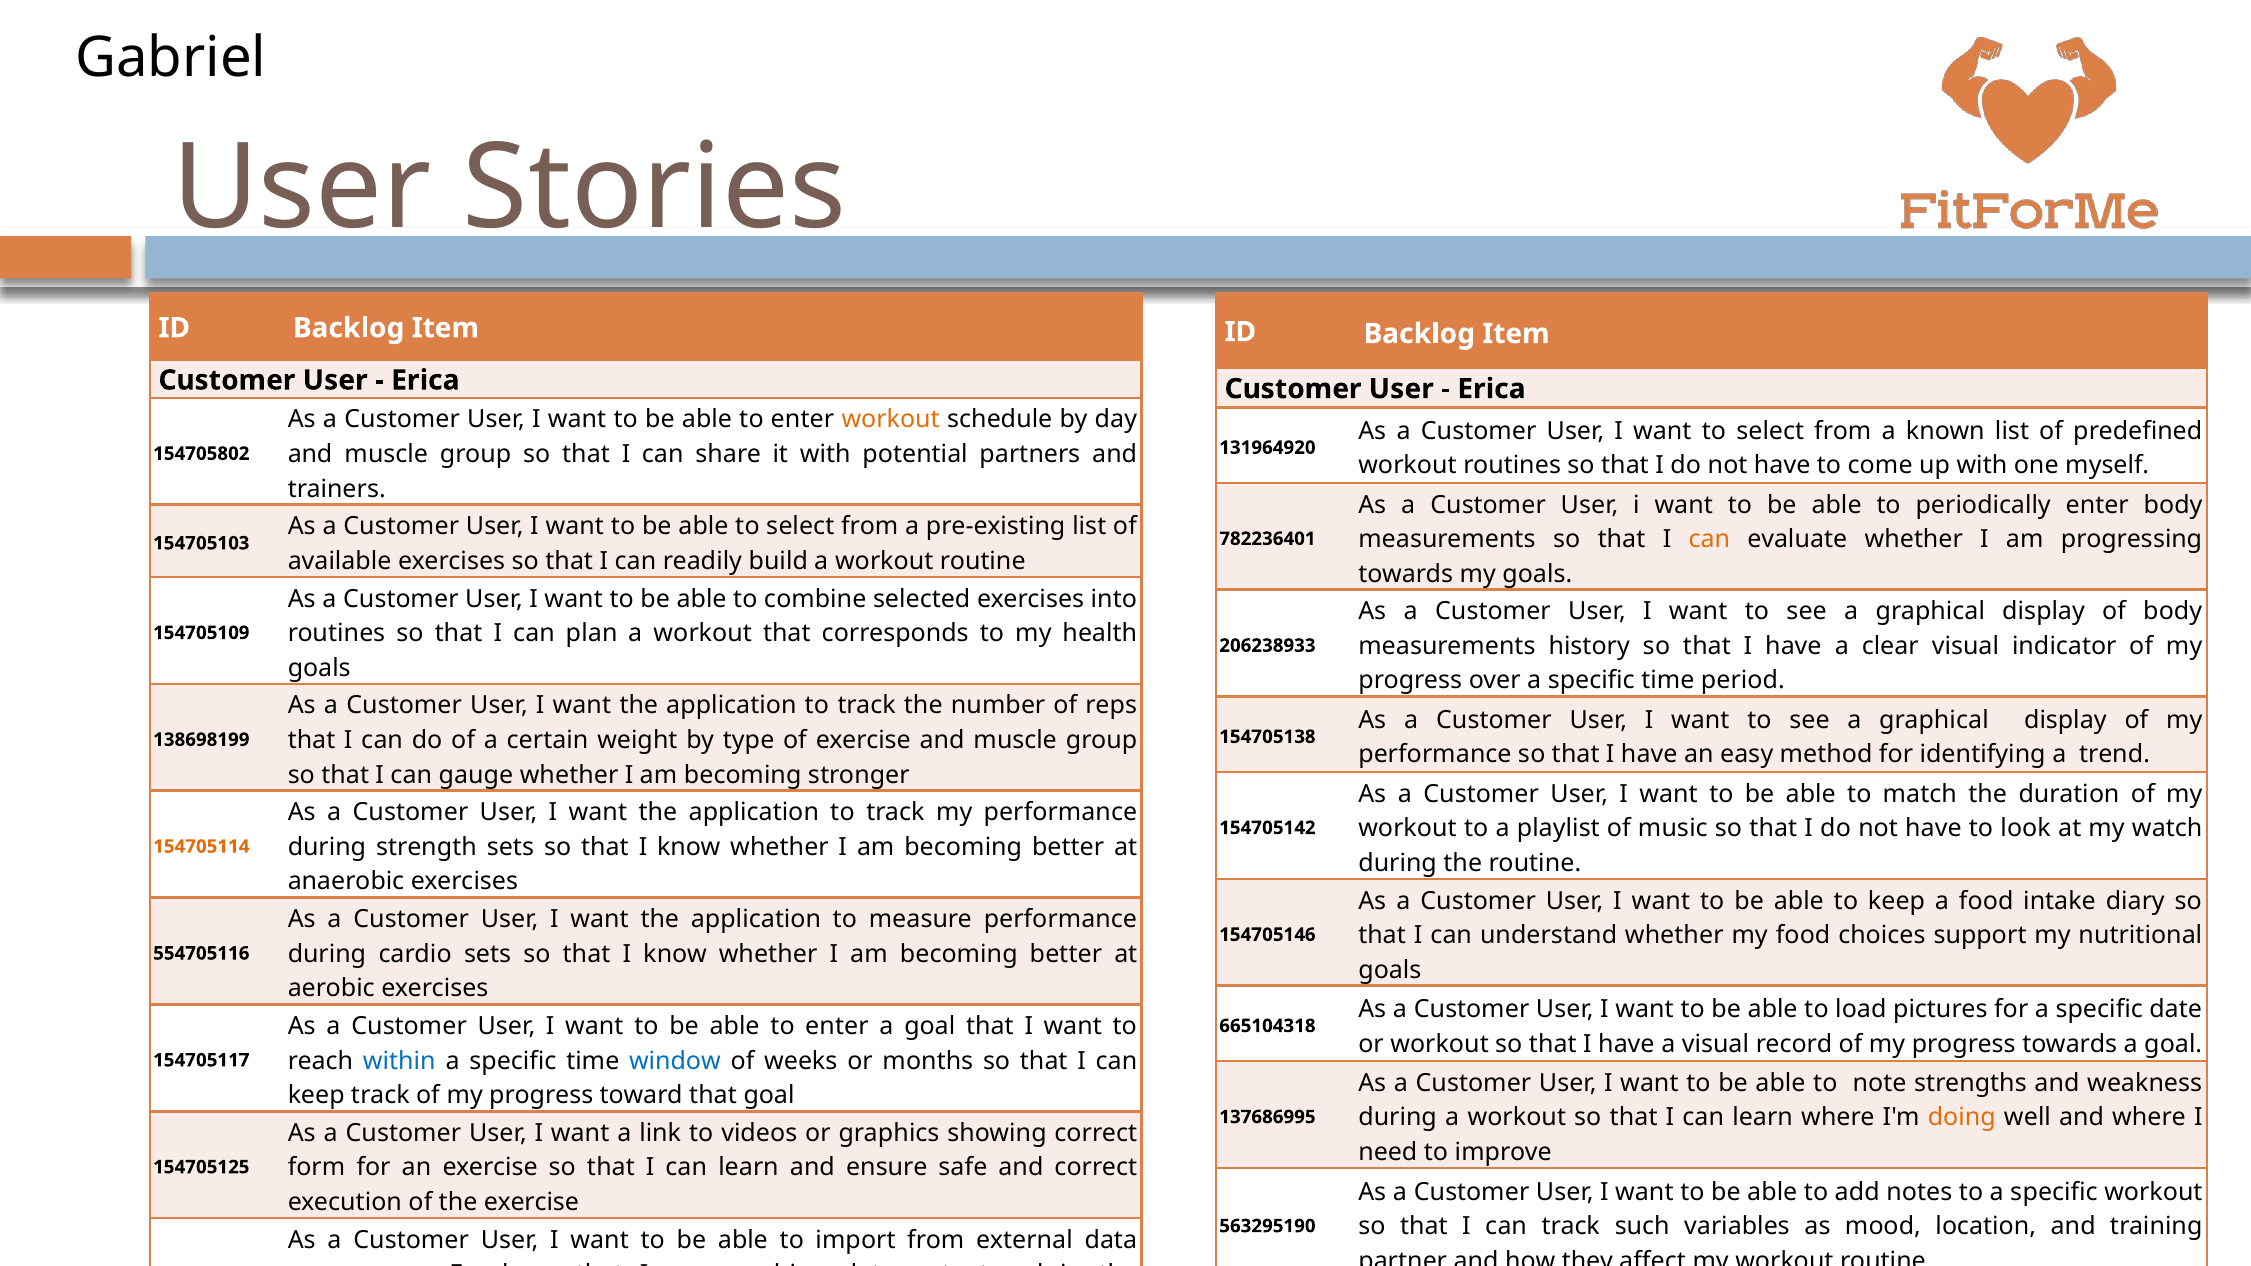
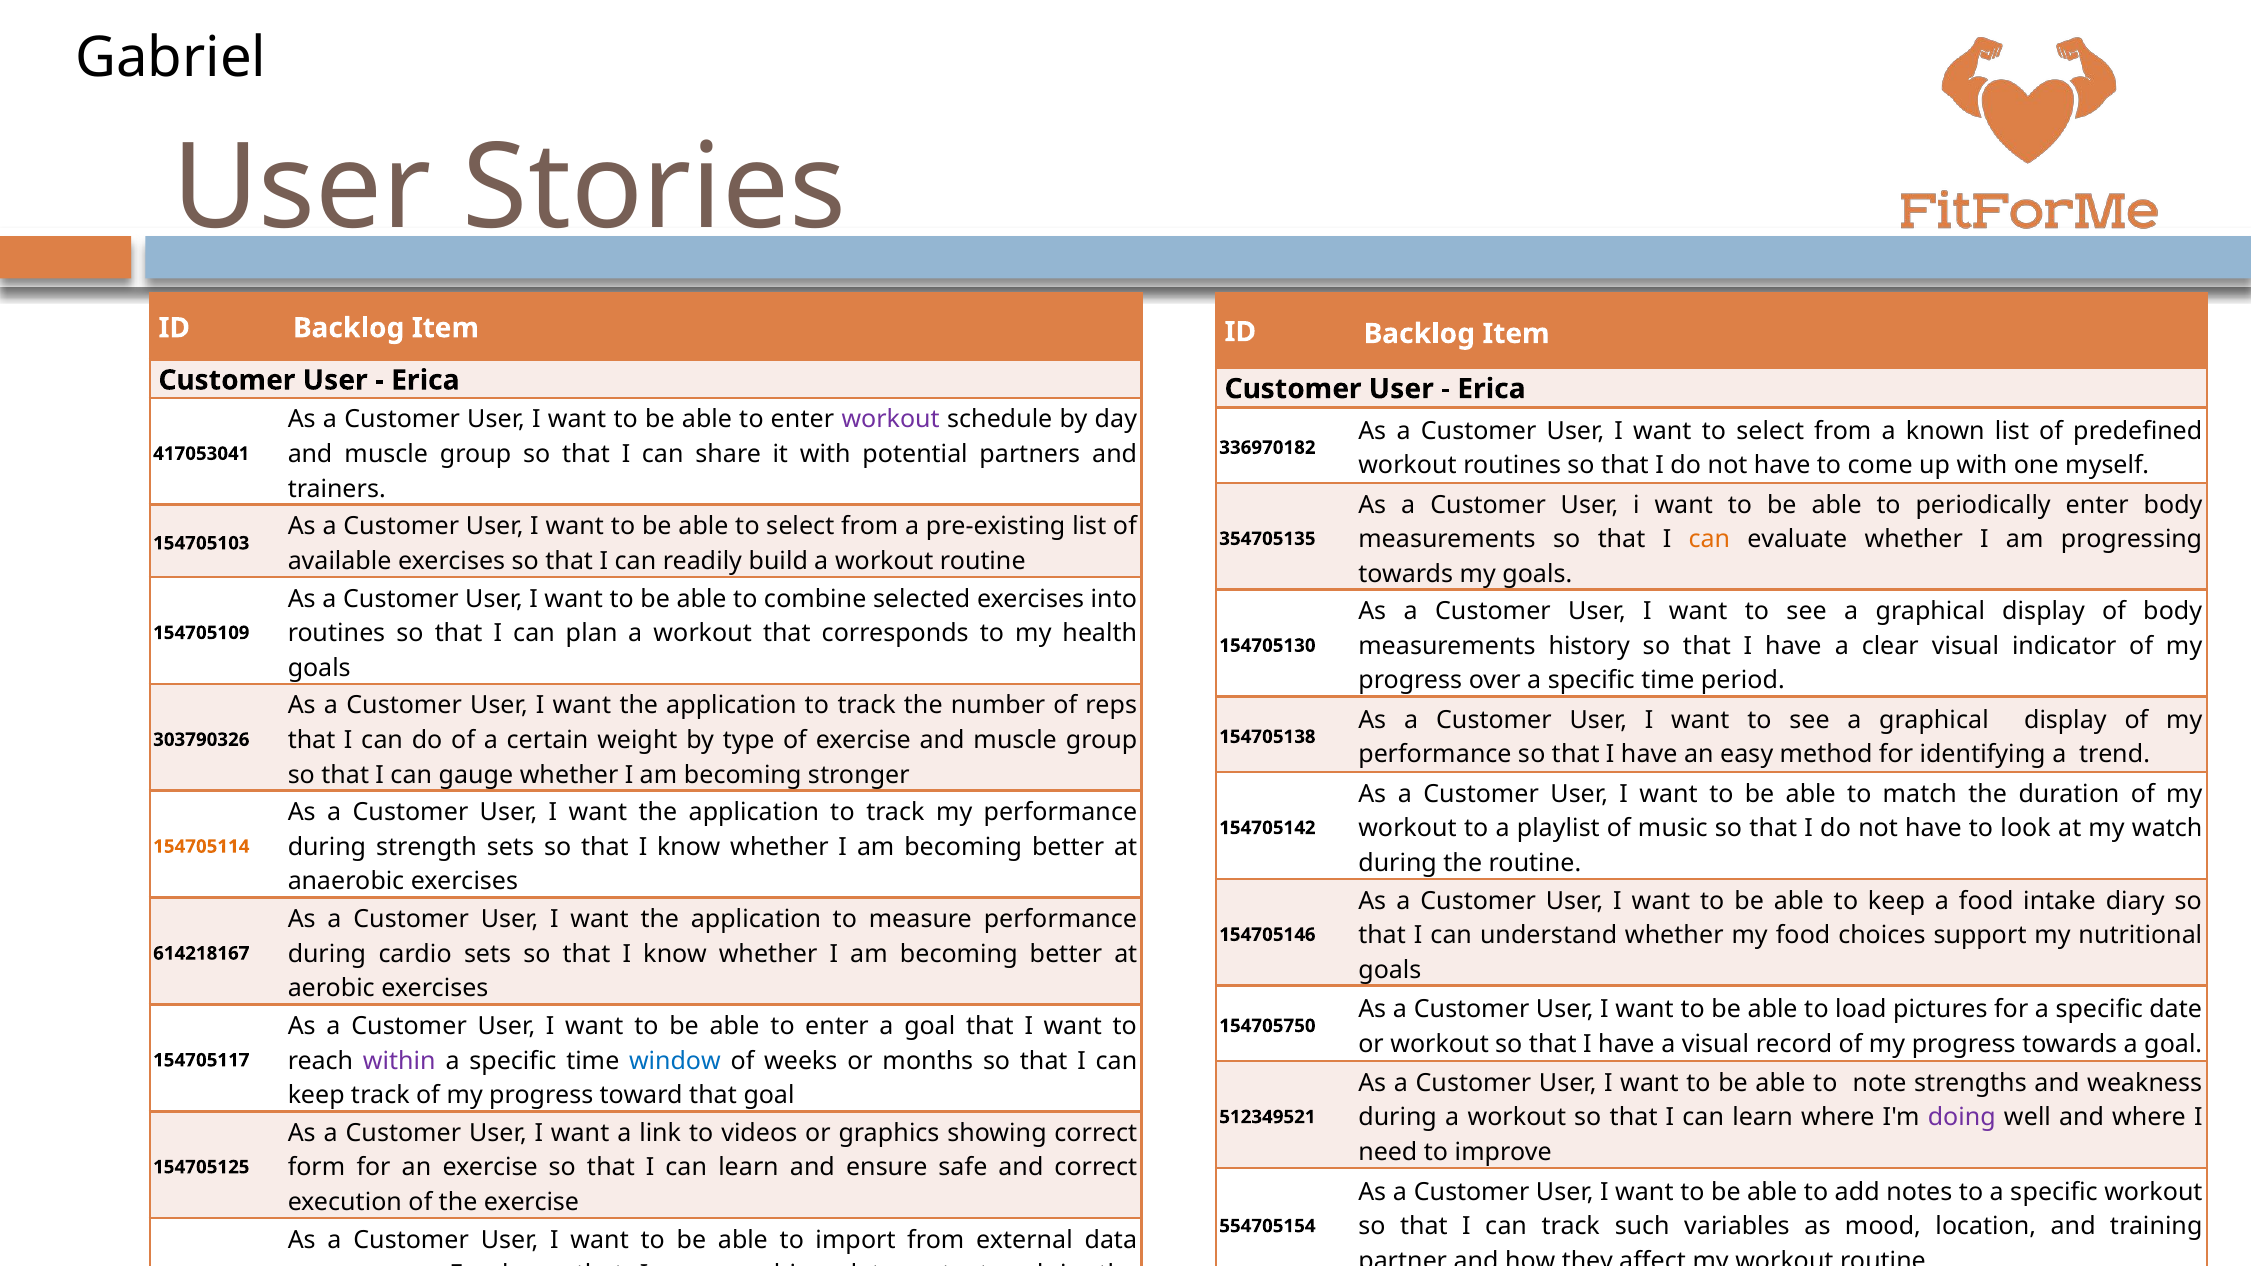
workout colour: orange -> purple (891, 420)
131964920: 131964920 -> 336970182 (1267, 448)
154705802: 154705802 -> 417053041 (201, 454)
782236401: 782236401 -> 354705135 (1267, 539)
206238933: 206238933 -> 154705130 (1267, 646)
138698199: 138698199 -> 303790326 (201, 740)
554705116: 554705116 -> 614218167 (201, 954)
665104318: 665104318 -> 154705750 (1267, 1026)
within colour: blue -> purple (399, 1061)
doing colour: orange -> purple (1962, 1118)
137686995: 137686995 -> 512349521 (1267, 1117)
563295190: 563295190 -> 554705154 (1267, 1226)
